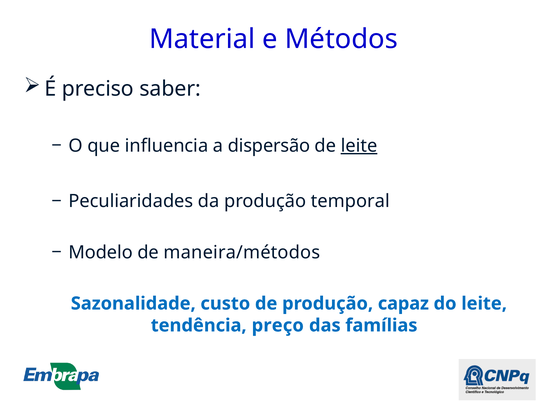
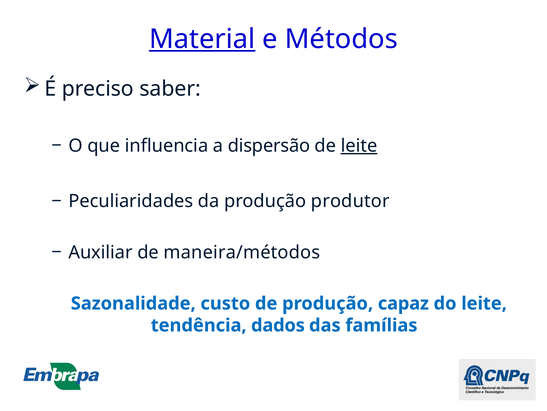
Material underline: none -> present (202, 39)
temporal: temporal -> produtor (350, 201)
Modelo: Modelo -> Auxiliar (101, 252)
preço: preço -> dados (278, 325)
